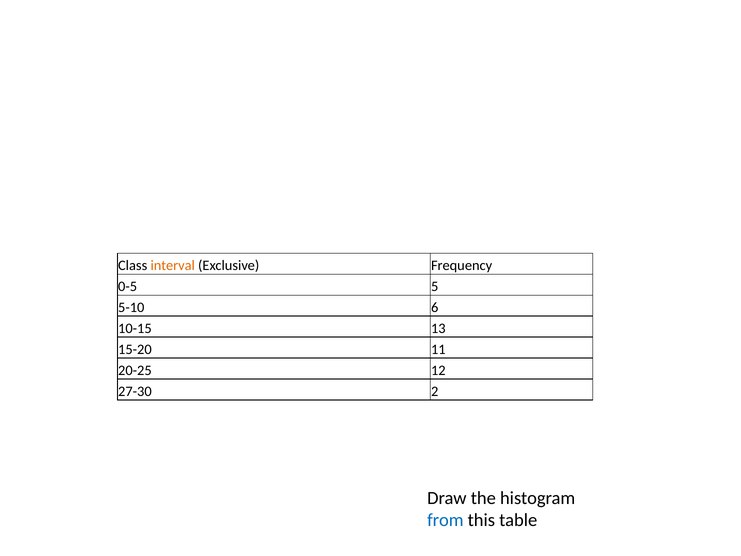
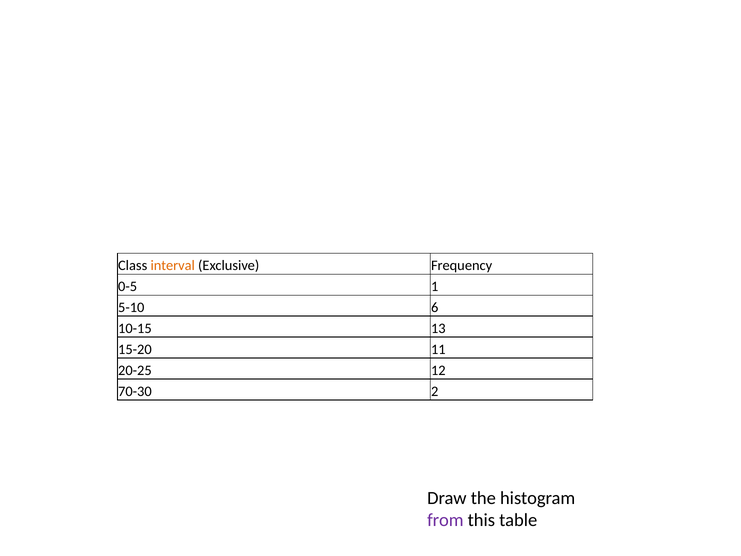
5: 5 -> 1 (435, 286)
27-30: 27-30 -> 70-30 (135, 391)
from colour: blue -> purple (445, 520)
